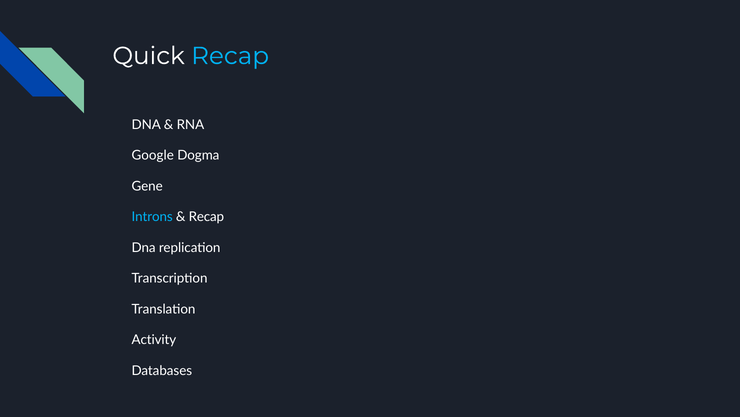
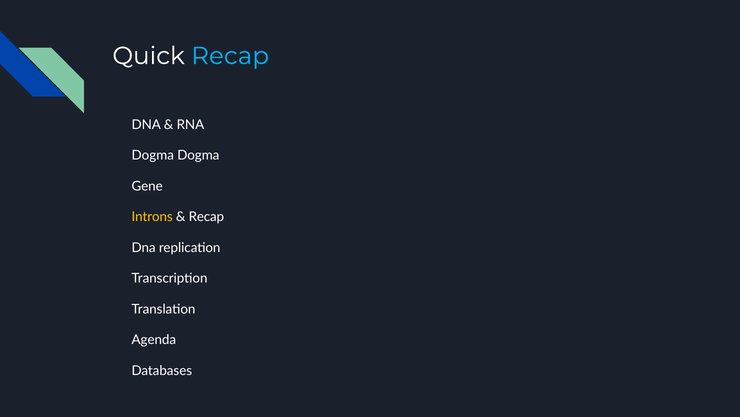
Google: Google -> Dogma (153, 155)
Introns colour: light blue -> yellow (152, 217)
Activity: Activity -> Agenda (154, 339)
